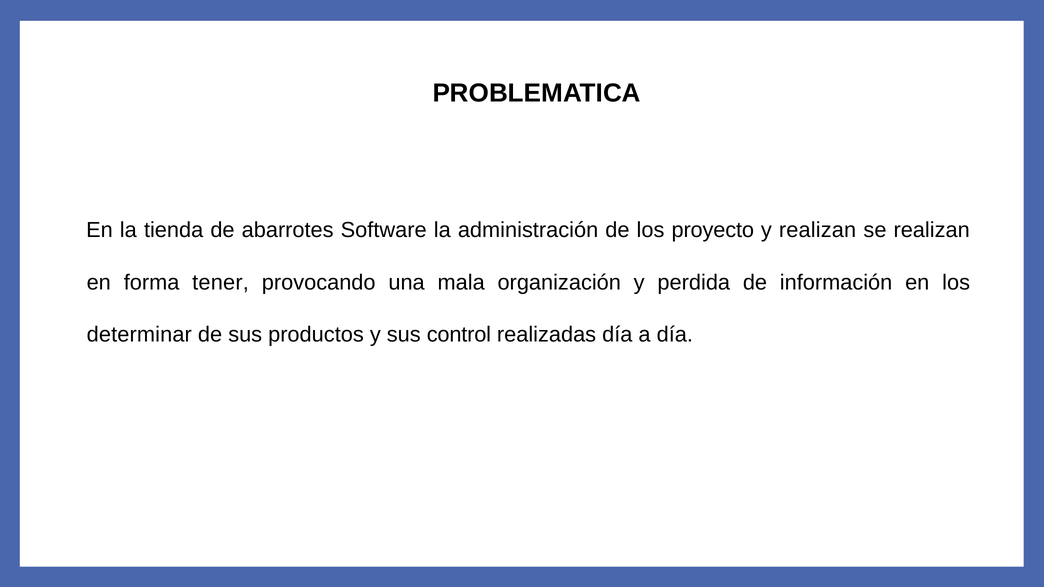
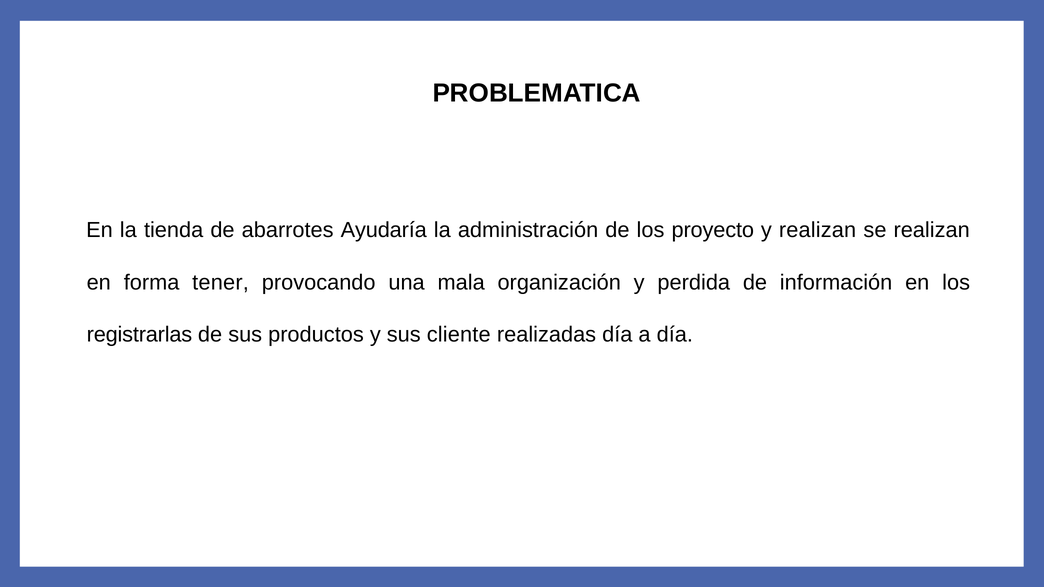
Software: Software -> Ayudaría (384, 230)
determinar: determinar -> registrarlas (139, 335)
control: control -> cliente (459, 335)
